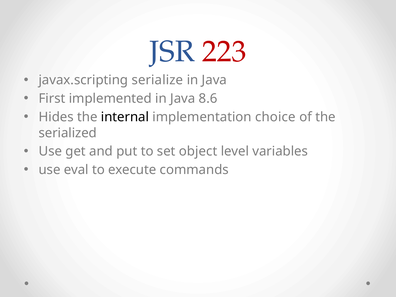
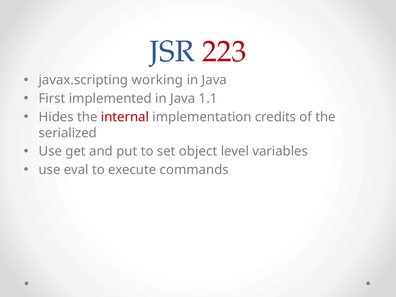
serialize: serialize -> working (157, 80)
8.6: 8.6 -> 1.1 (208, 99)
internal colour: black -> red (125, 117)
choice: choice -> credits (276, 117)
